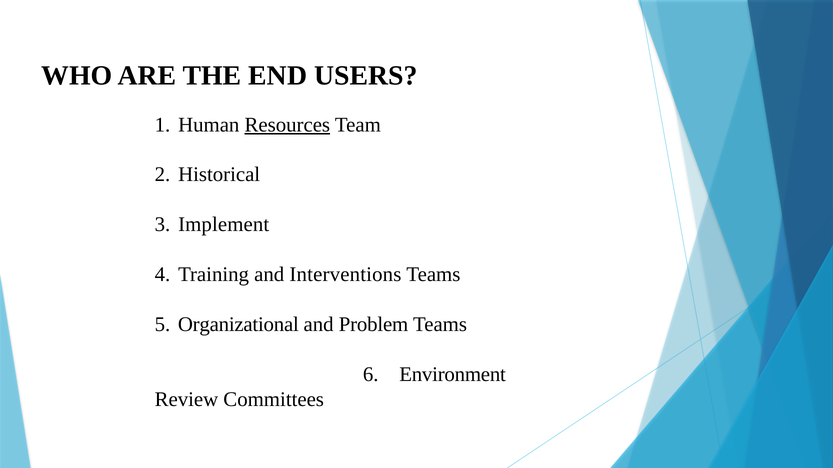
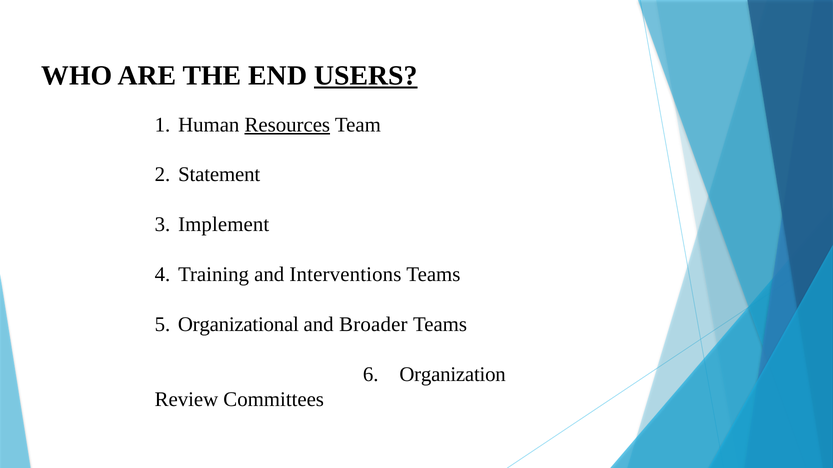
USERS underline: none -> present (366, 76)
Historical: Historical -> Statement (219, 175)
Problem: Problem -> Broader (373, 325)
Environment: Environment -> Organization (453, 375)
